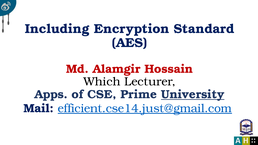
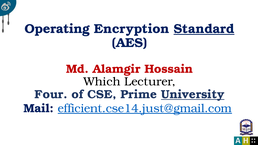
Including: Including -> Operating (57, 29)
Standard underline: none -> present (204, 29)
Apps: Apps -> Four (51, 95)
